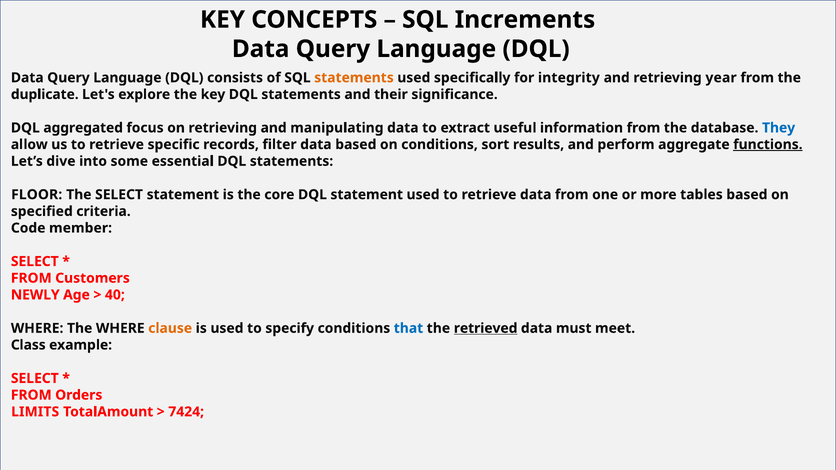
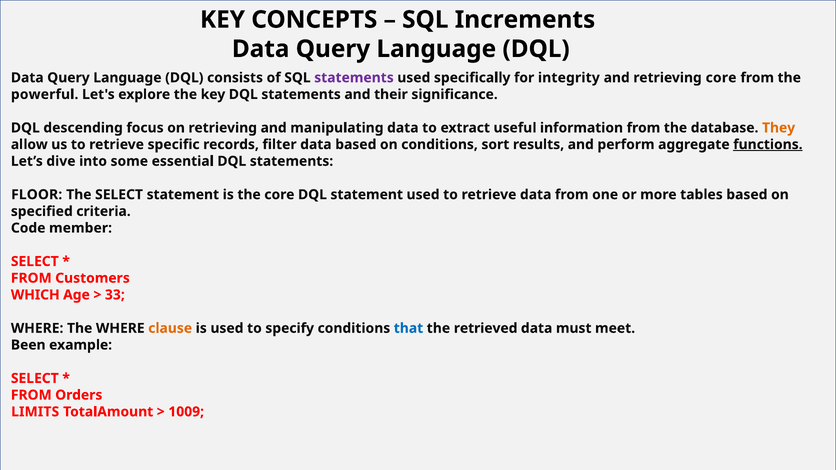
statements colour: orange -> purple (354, 78)
retrieving year: year -> core (721, 78)
duplicate: duplicate -> powerful (45, 94)
aggregated: aggregated -> descending (83, 128)
They colour: blue -> orange (779, 128)
NEWLY: NEWLY -> WHICH (35, 295)
40: 40 -> 33 (115, 295)
retrieved underline: present -> none (486, 328)
Class: Class -> Been (28, 345)
7424: 7424 -> 1009 (186, 412)
